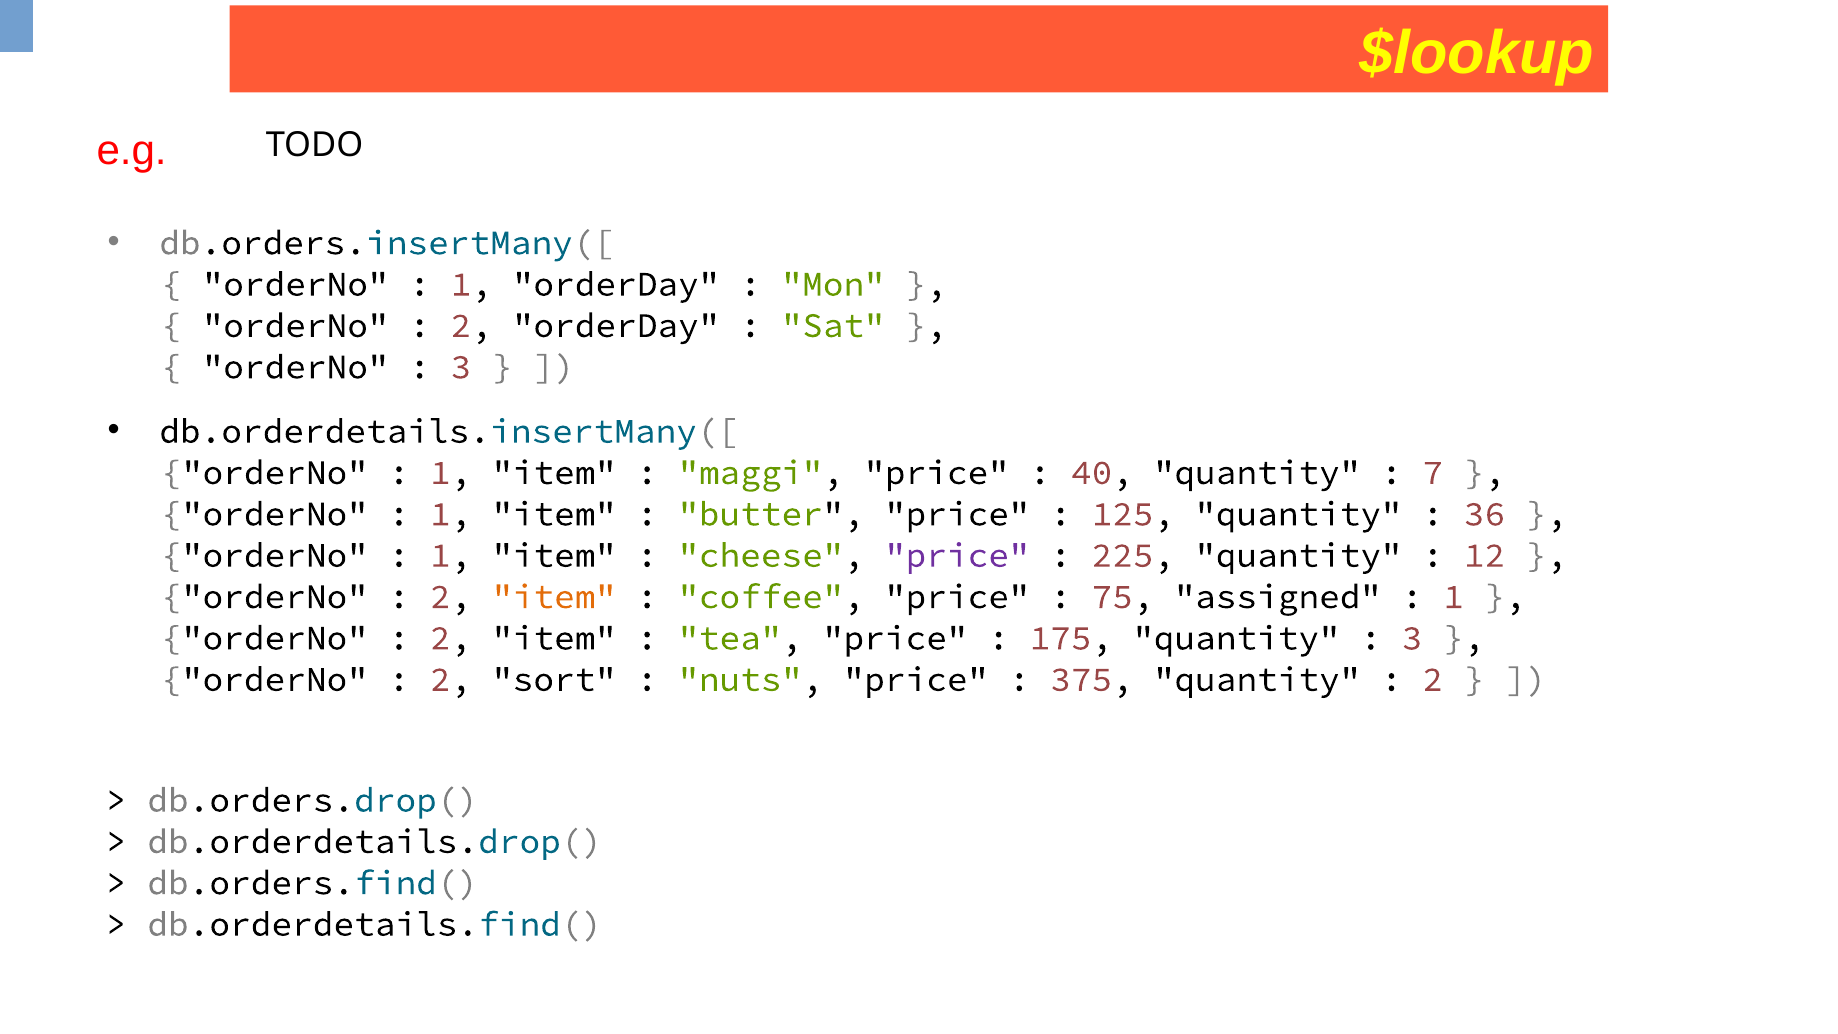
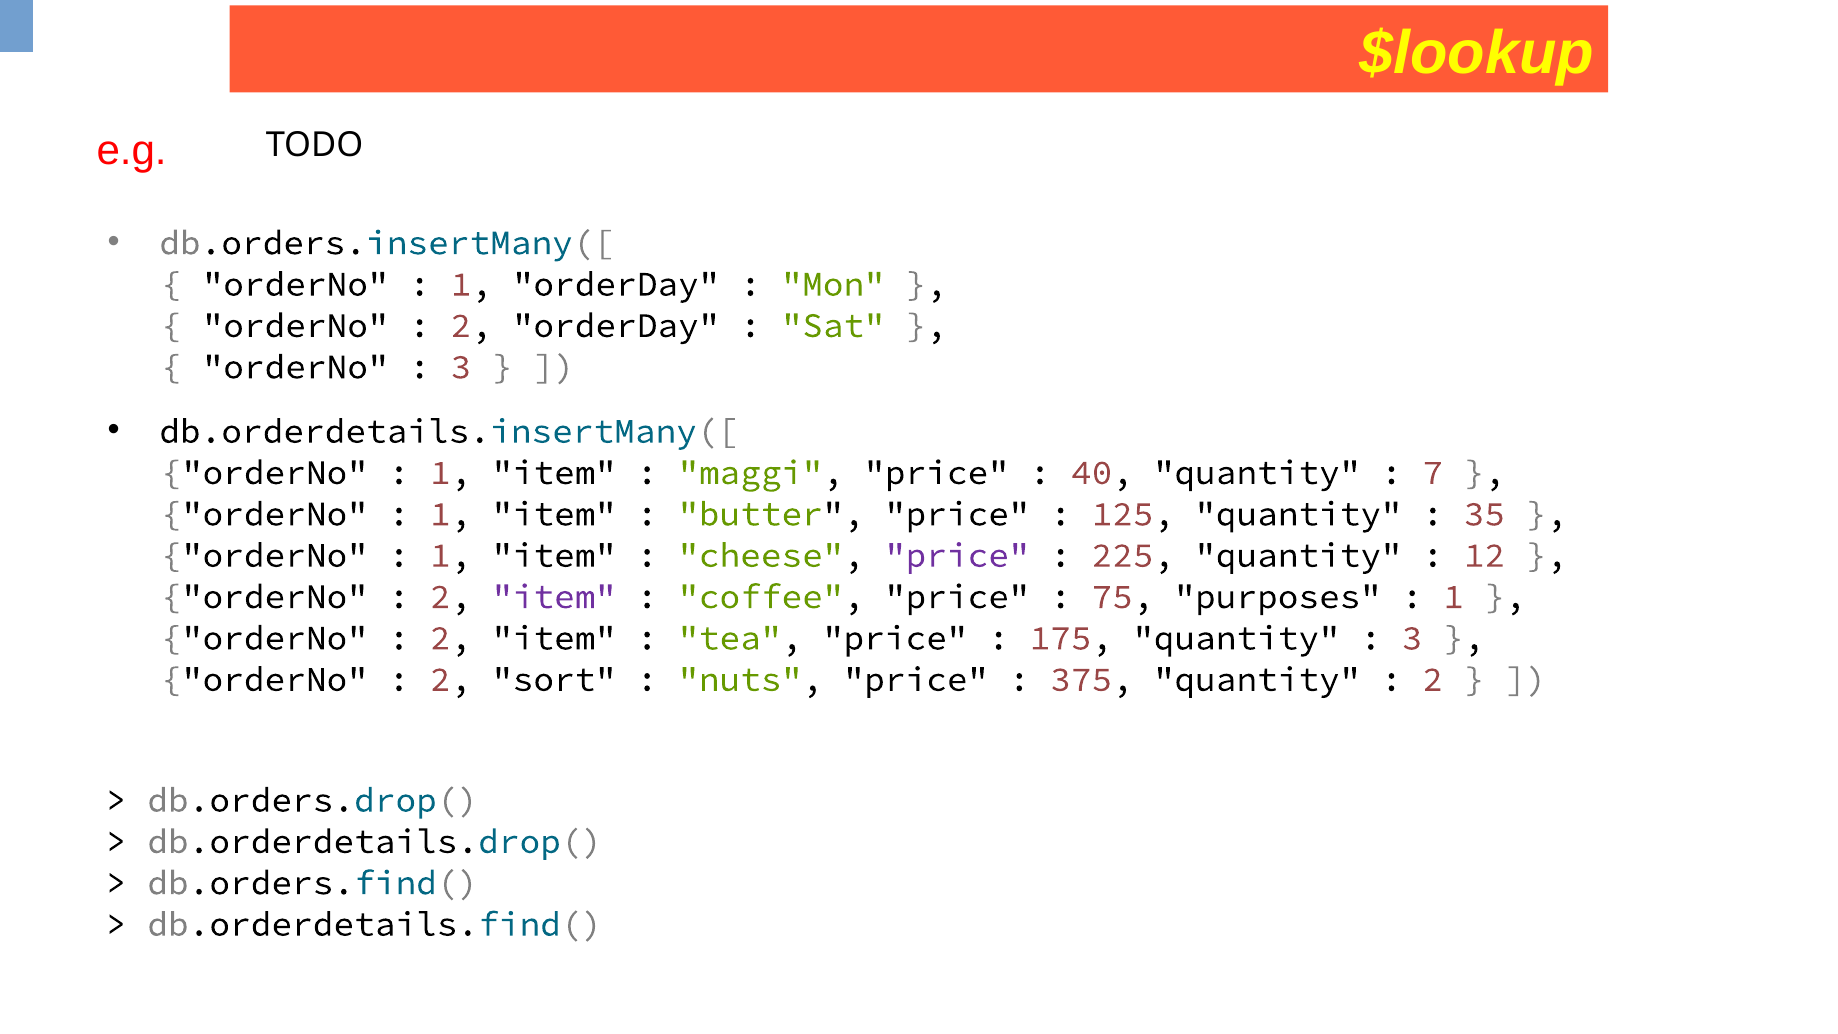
36: 36 -> 35 (1485, 514)
item colour: orange -> purple (554, 597)
assigned: assigned -> purposes (1278, 597)
